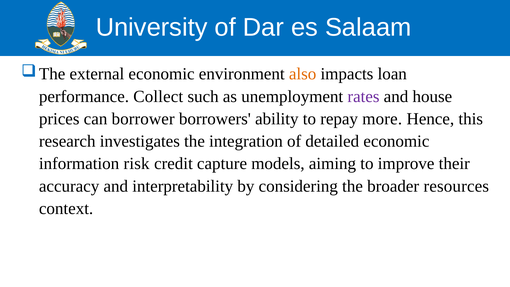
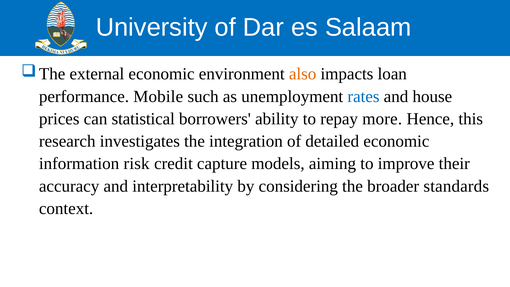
Collect: Collect -> Mobile (158, 96)
rates colour: purple -> blue (363, 96)
borrower: borrower -> statistical (143, 119)
resources: resources -> standards (456, 186)
